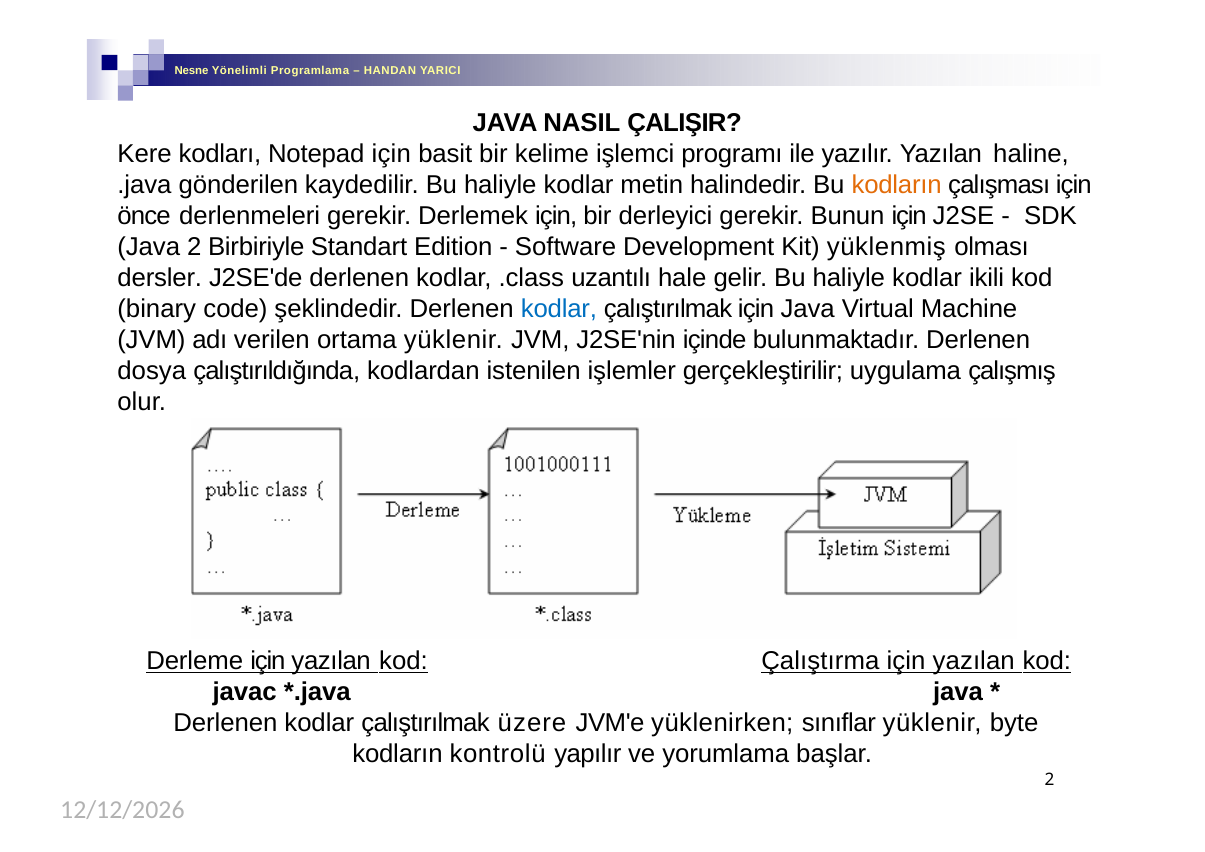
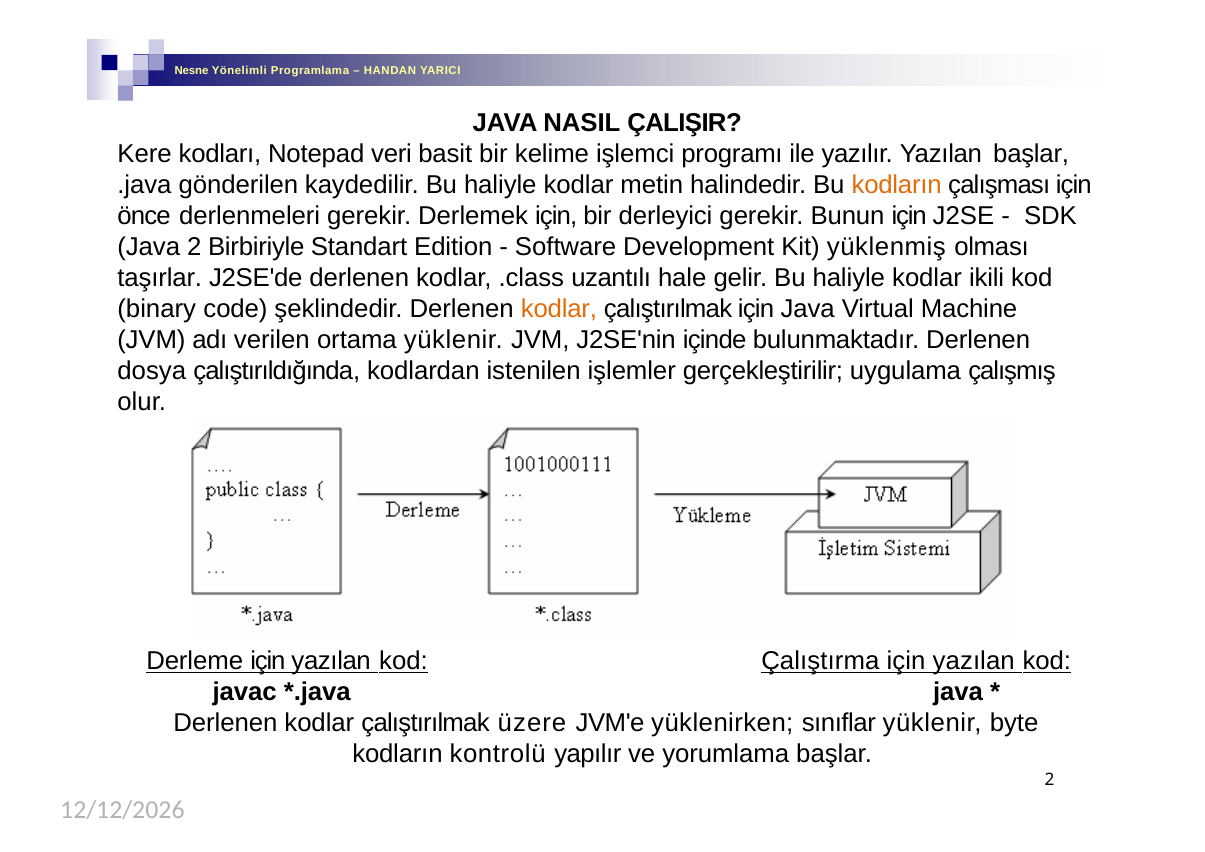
Notepad için: için -> veri (392, 154)
Yazılan haline: haline -> başlar (1031, 154)
dersler: dersler -> taşırlar (160, 278)
kodlar colour: blue -> orange (559, 309)
